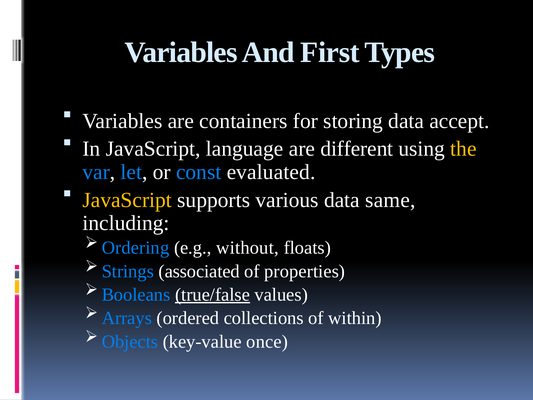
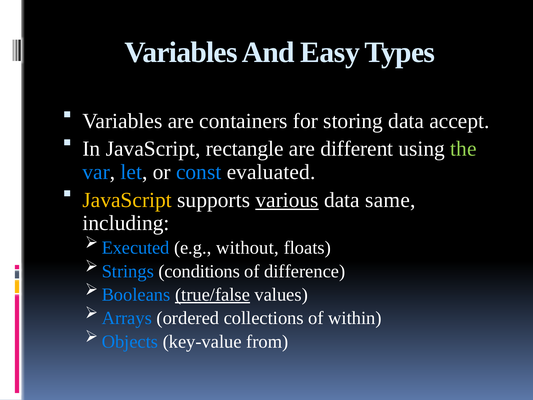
First: First -> Easy (330, 52)
language: language -> rectangle (245, 149)
the colour: yellow -> light green (463, 149)
various underline: none -> present (287, 200)
Ordering: Ordering -> Executed (136, 248)
associated: associated -> conditions (199, 271)
properties: properties -> difference (305, 271)
once: once -> from (267, 341)
